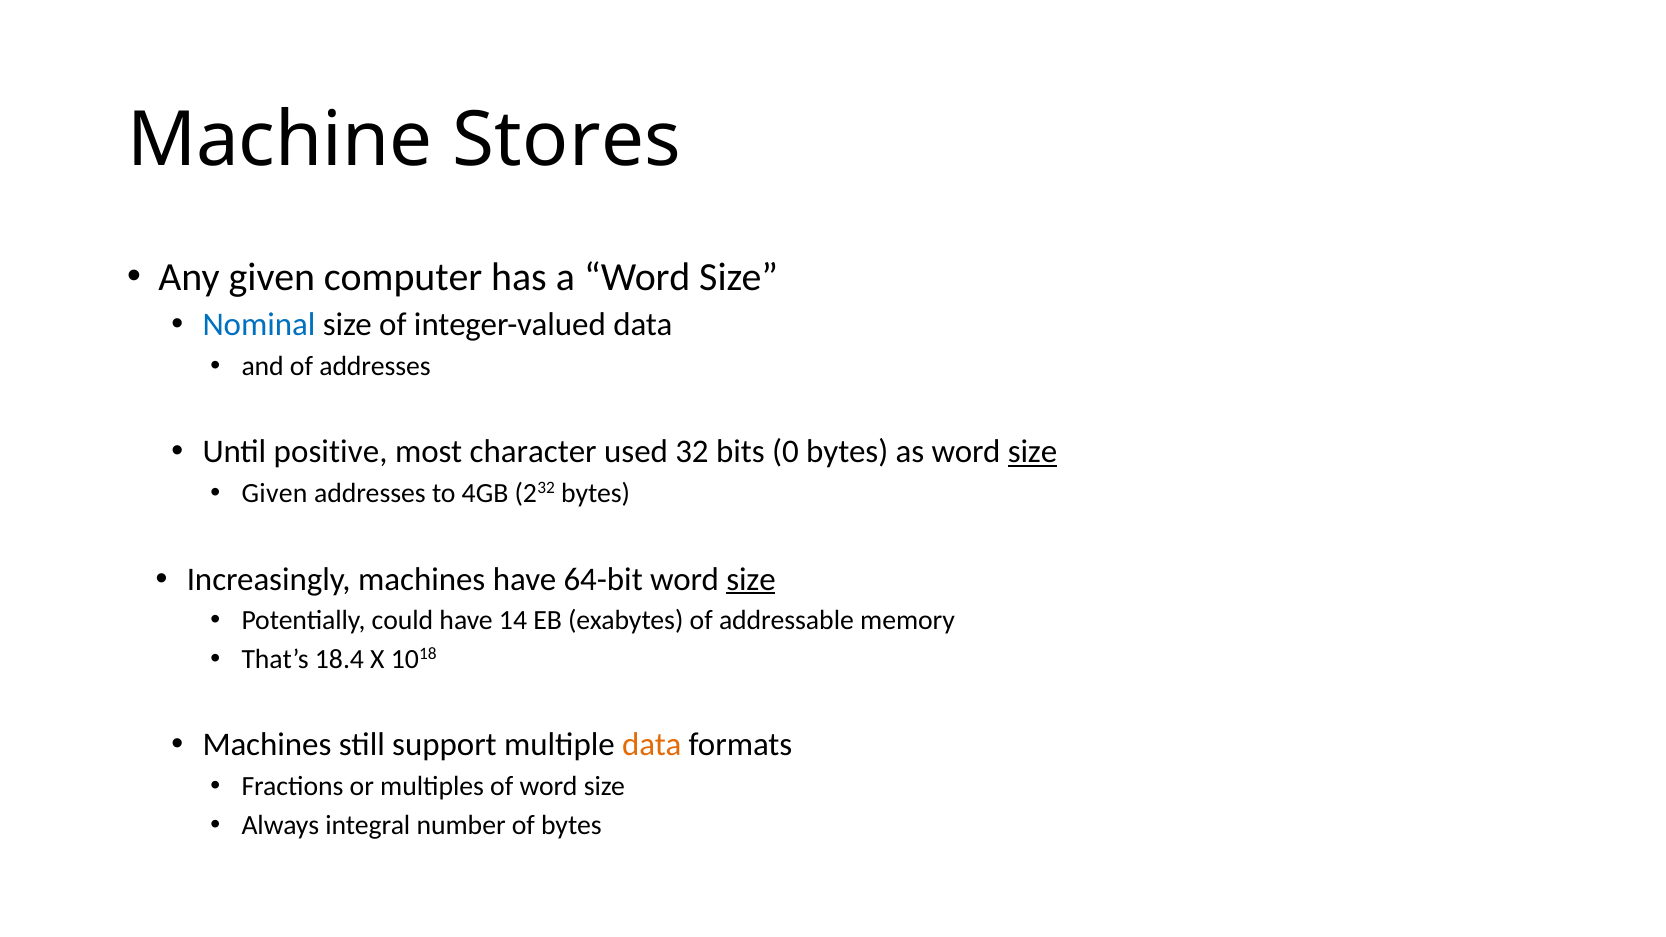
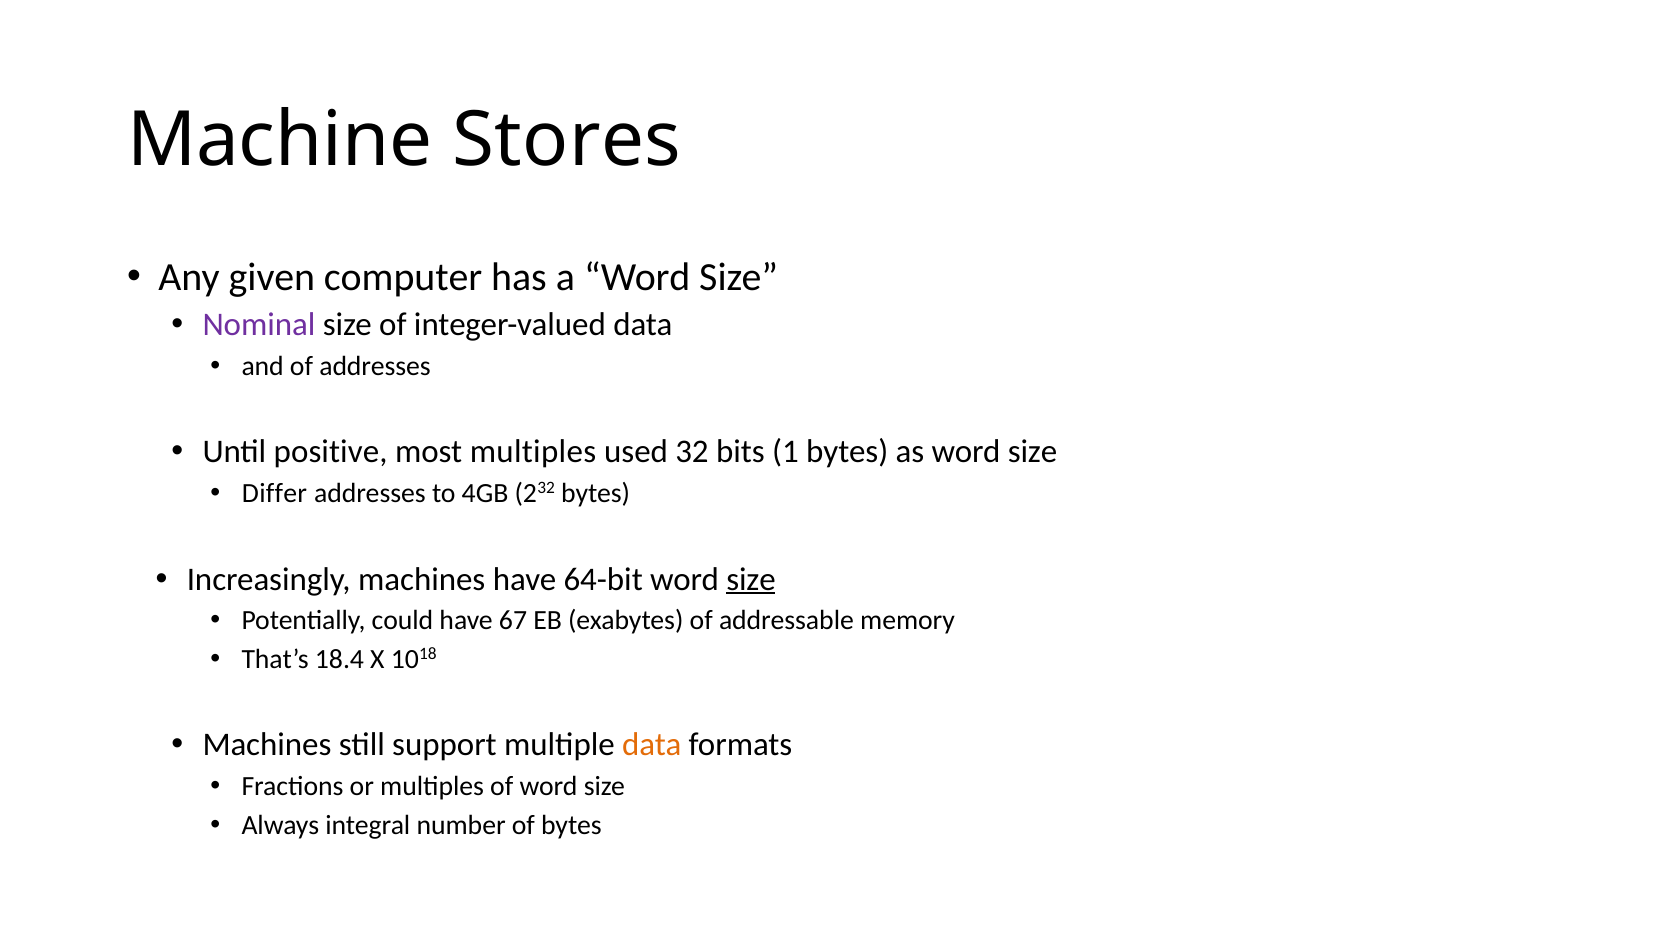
Nominal colour: blue -> purple (259, 325)
most character: character -> multiples (533, 452)
0: 0 -> 1 (786, 452)
size underline: present -> none (1033, 452)
Given: Given -> Differ (275, 494)
14: 14 -> 67 (513, 621)
